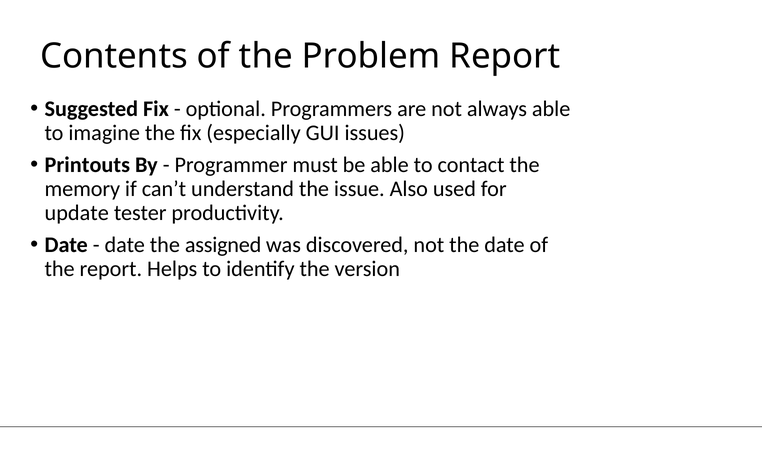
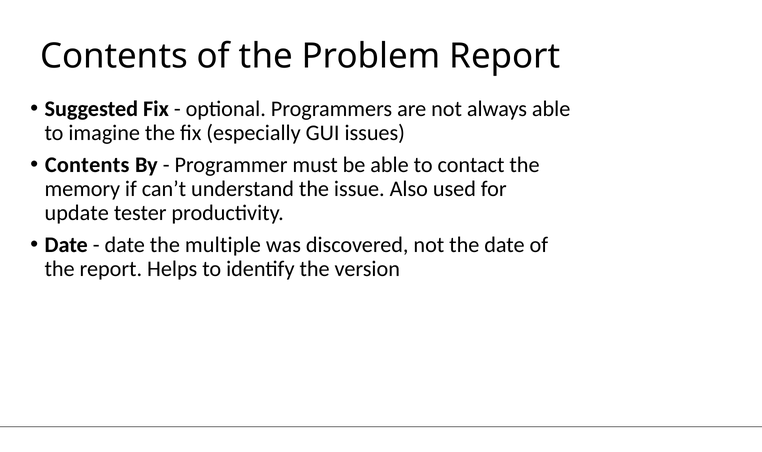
Printouts: Printouts -> Contents (87, 165)
assigned: assigned -> multiple (223, 245)
